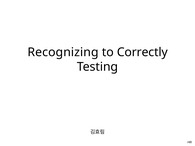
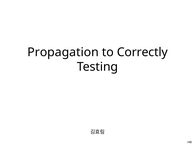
Recognizing: Recognizing -> Propagation (63, 52)
